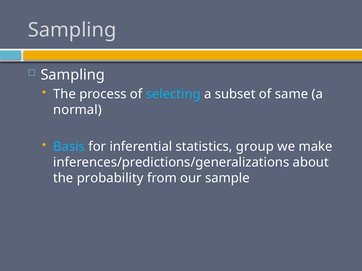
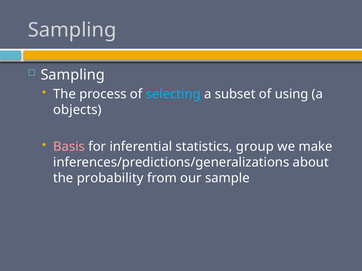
same: same -> using (292, 94)
normal: normal -> objects (77, 110)
Basis colour: light blue -> pink (69, 147)
